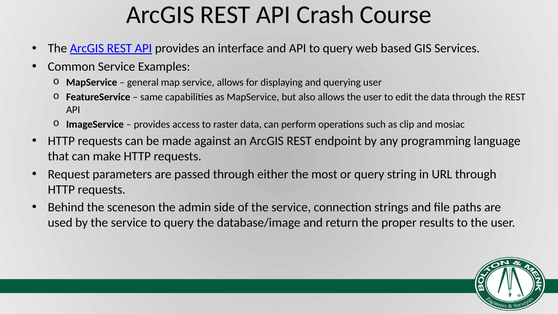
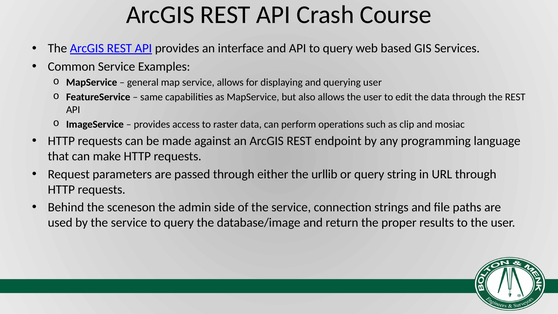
most: most -> urllib (324, 174)
